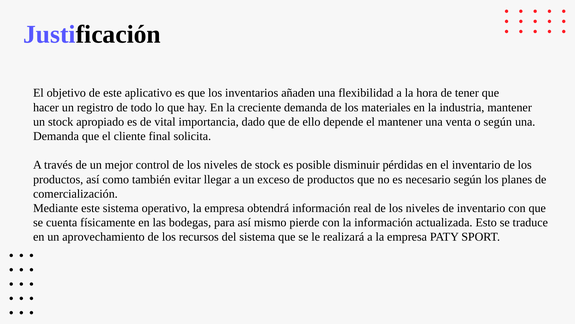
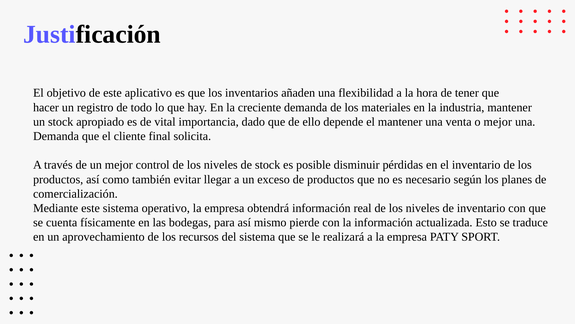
o según: según -> mejor (498, 122)
